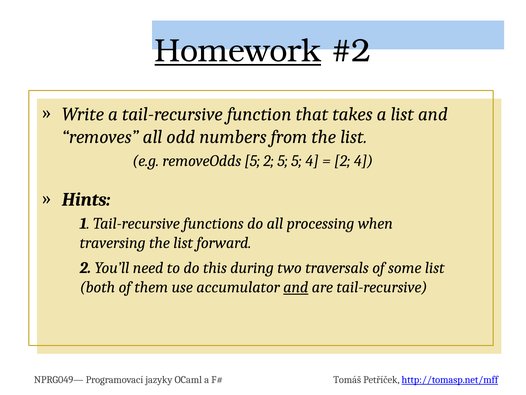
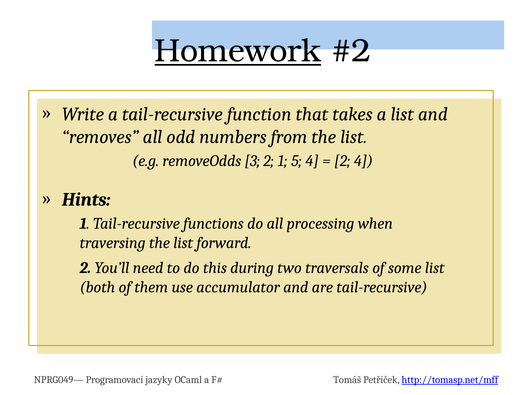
removeOdds 5: 5 -> 3 (252, 161)
2 5: 5 -> 1 (283, 161)
and underline: present -> none (296, 287)
